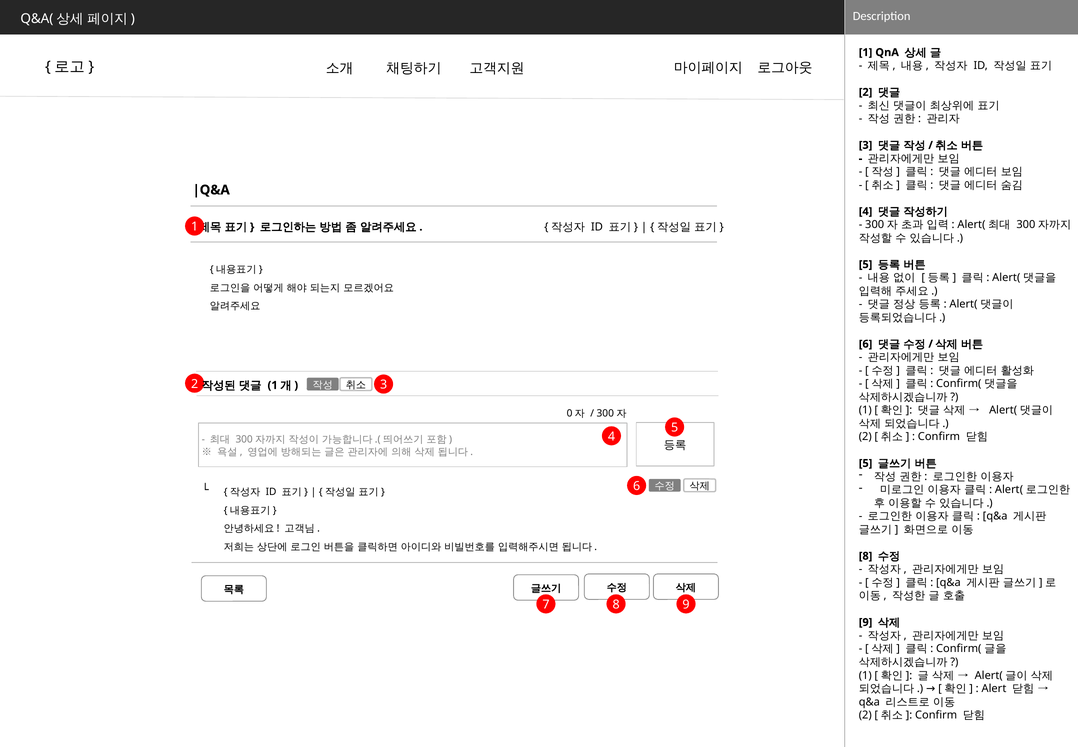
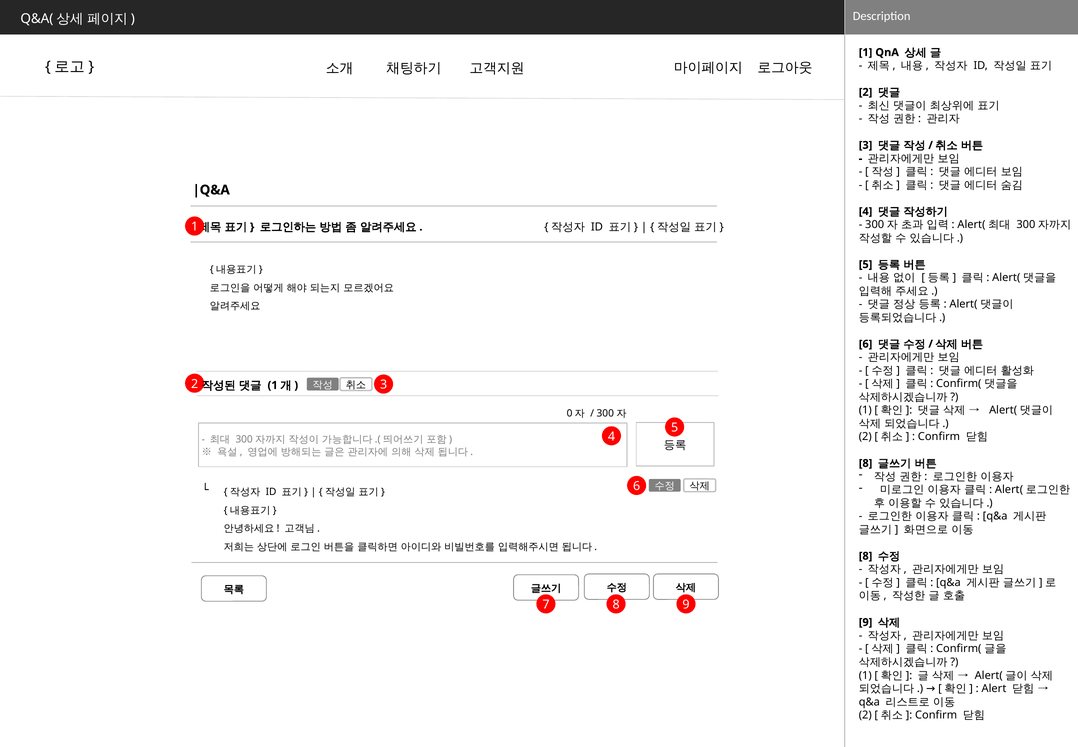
5: 5 -> 8 (866, 463)
